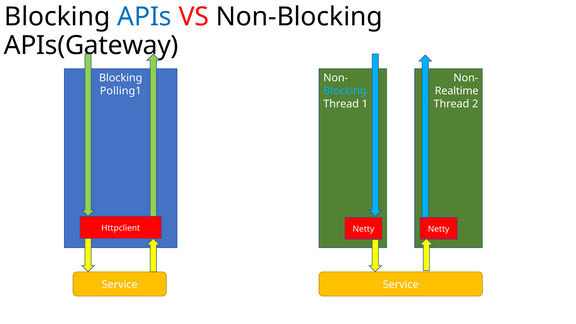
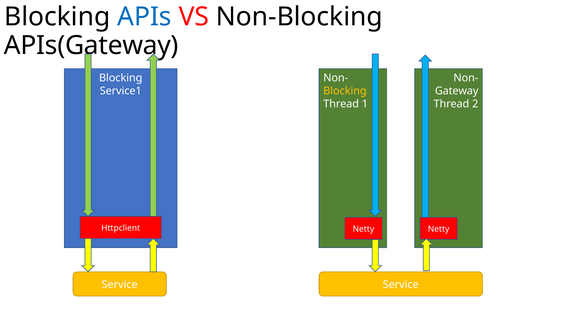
Polling1: Polling1 -> Service1 (121, 91)
Blocking colour: light blue -> yellow (345, 91)
Realtime: Realtime -> Gateway (457, 91)
